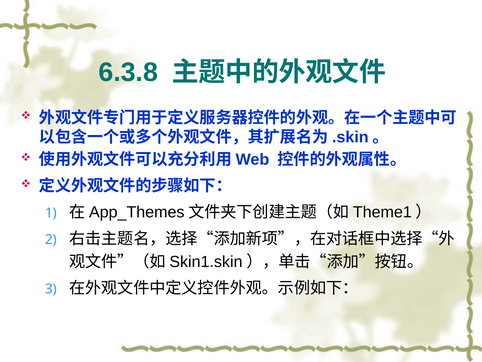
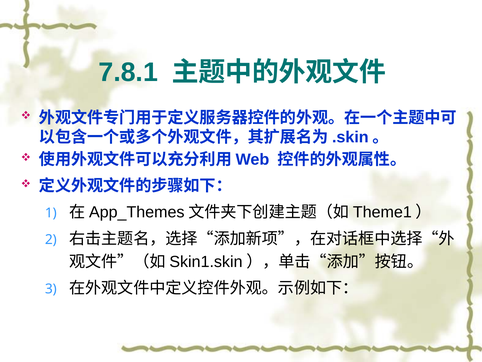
6.3.8: 6.3.8 -> 7.8.1 (128, 72)
